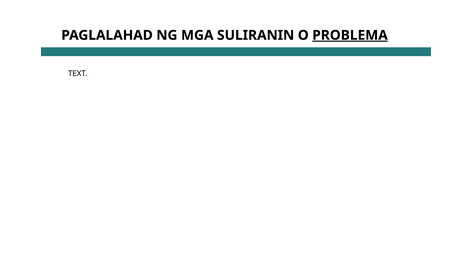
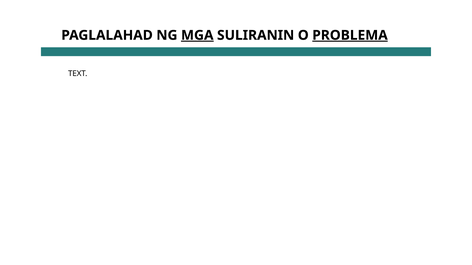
MGA underline: none -> present (197, 35)
